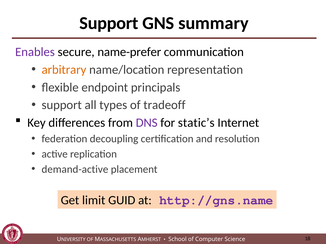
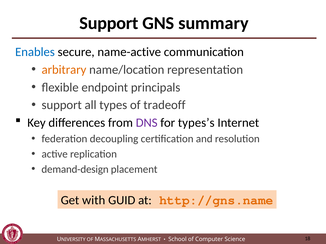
Enables colour: purple -> blue (35, 52)
name-prefer: name-prefer -> name-active (129, 52)
static’s: static’s -> types’s (196, 123)
demand-active: demand-active -> demand-design (75, 170)
limit: limit -> with (94, 201)
http://gns.name colour: purple -> orange (216, 201)
